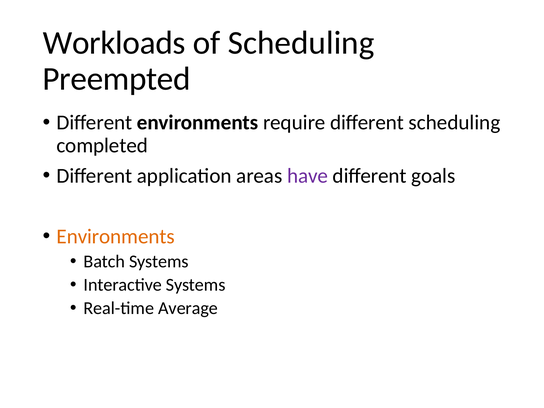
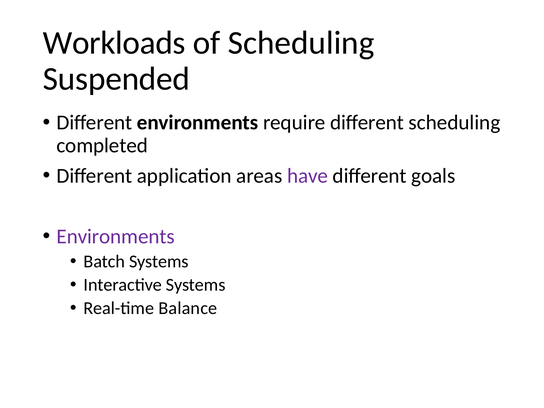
Preempted: Preempted -> Suspended (116, 79)
Environments colour: orange -> purple (116, 236)
Average: Average -> Balance (188, 308)
